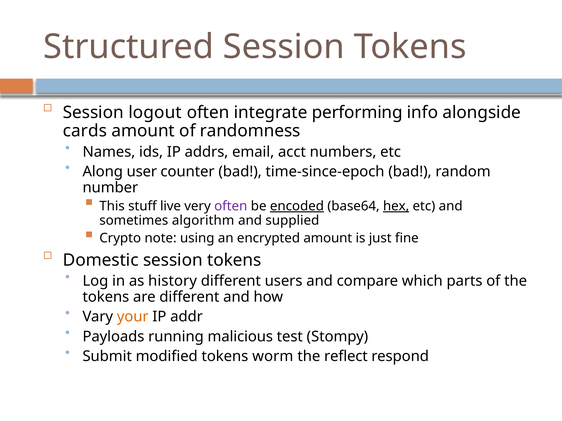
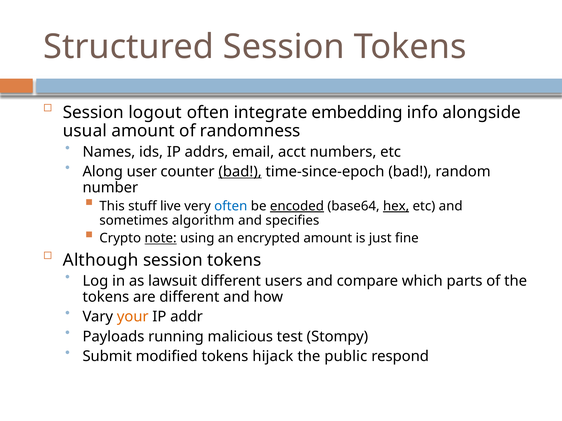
performing: performing -> embedding (357, 113)
cards: cards -> usual (85, 131)
bad underline: none -> present (240, 172)
often colour: purple -> blue (231, 206)
supplied: supplied -> specifies (292, 221)
note underline: none -> present (161, 239)
Domestic: Domestic -> Although (101, 260)
history: history -> lawsuit (173, 281)
worm: worm -> hijack (273, 357)
reflect: reflect -> public (346, 357)
